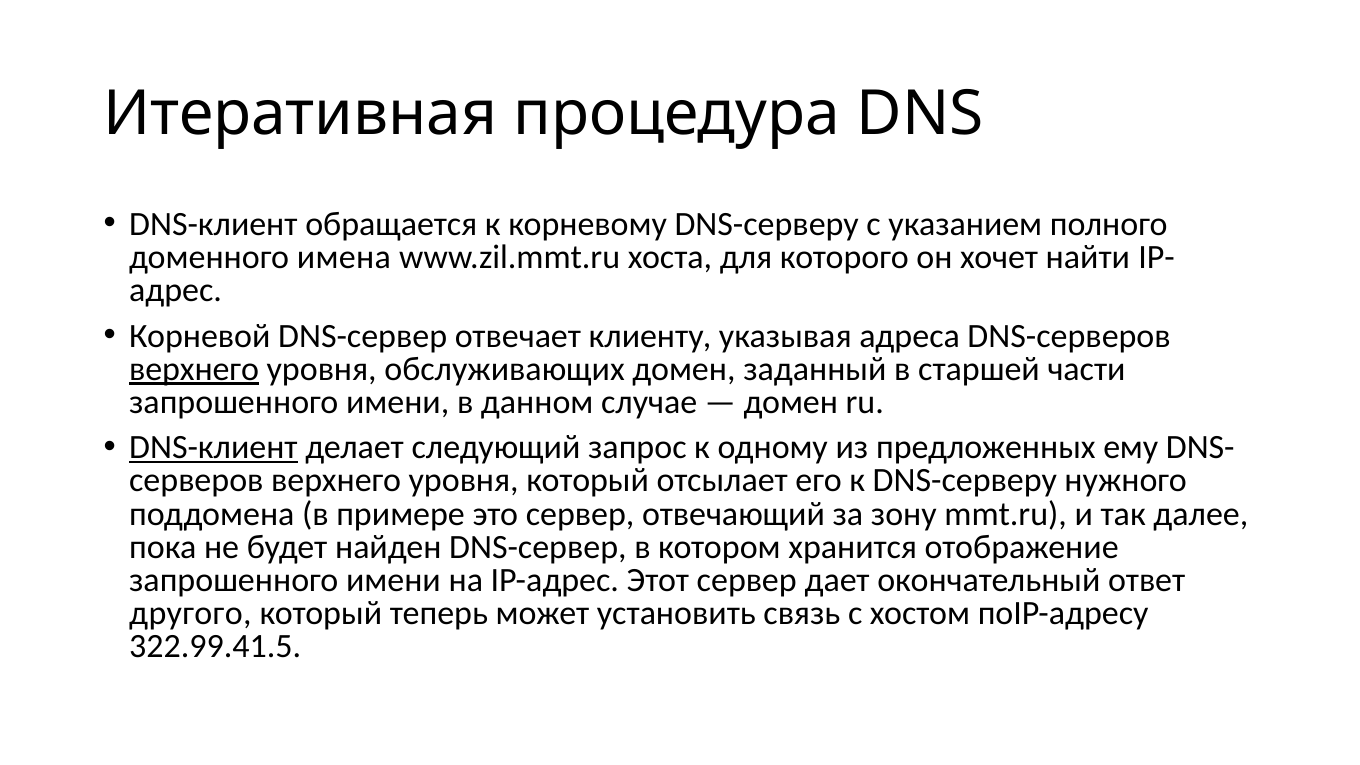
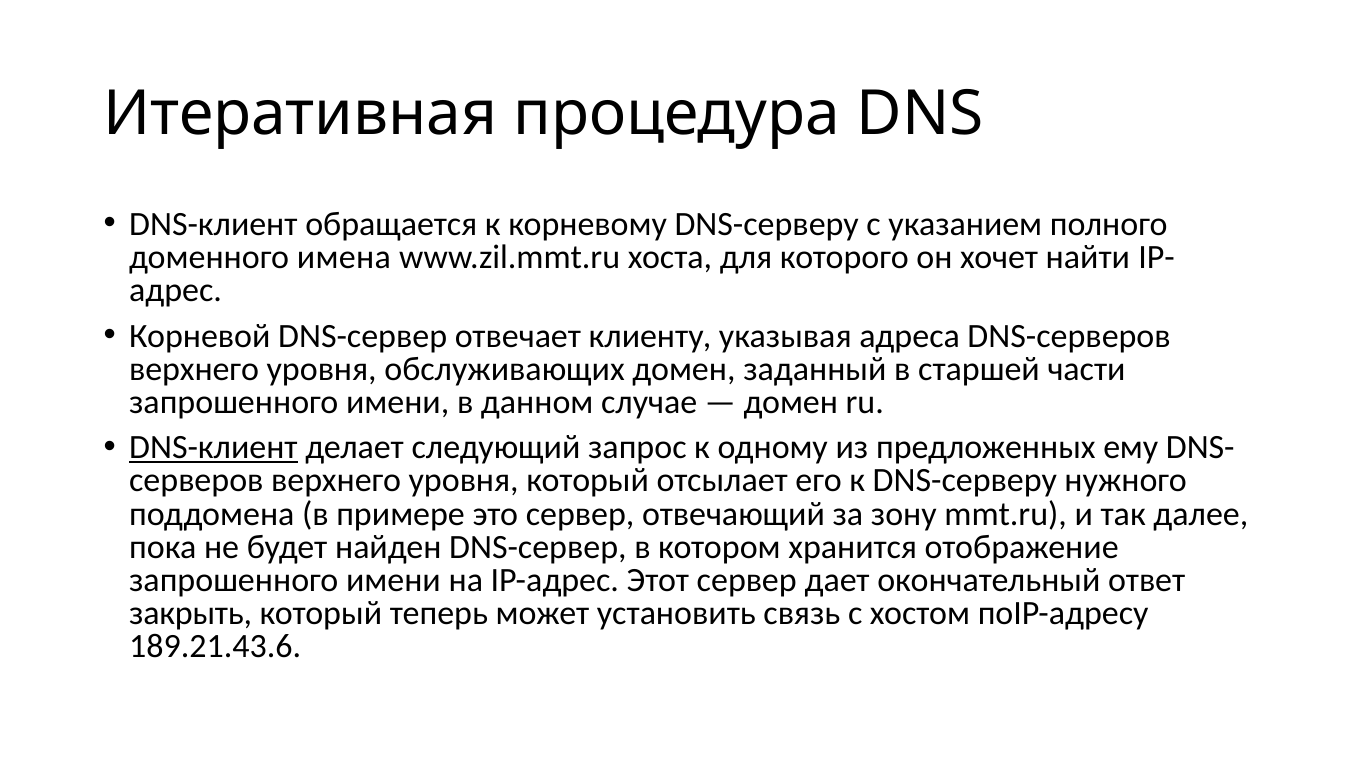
верхнего underline: present -> none (194, 369)
другого: другого -> закрыть (191, 613)
322.99.41.5: 322.99.41.5 -> 189.21.43.6 (215, 646)
